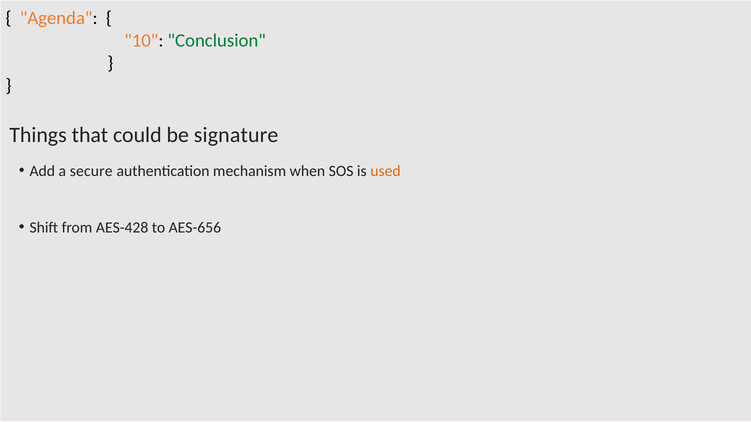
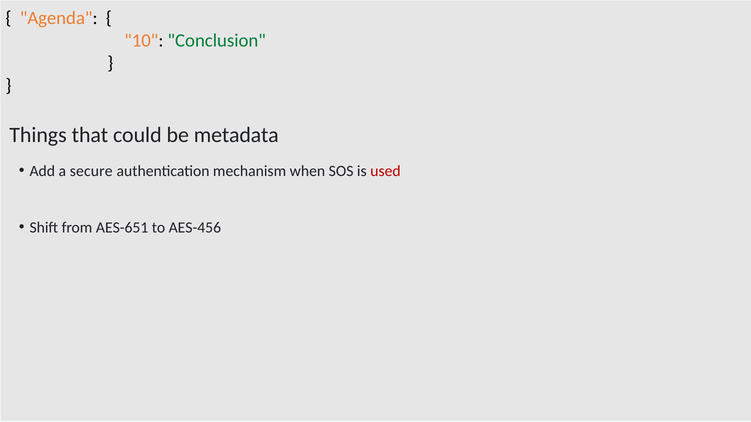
signature: signature -> metadata (236, 135)
used colour: orange -> red (385, 171)
AES-428: AES-428 -> AES-651 (122, 228)
AES-656: AES-656 -> AES-456 (195, 228)
